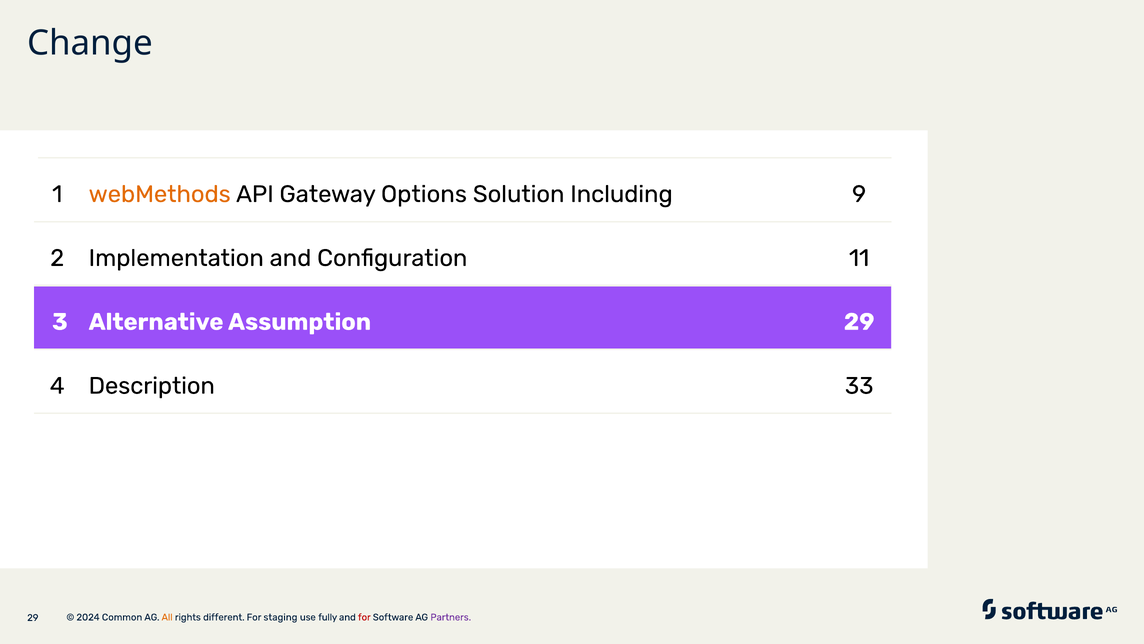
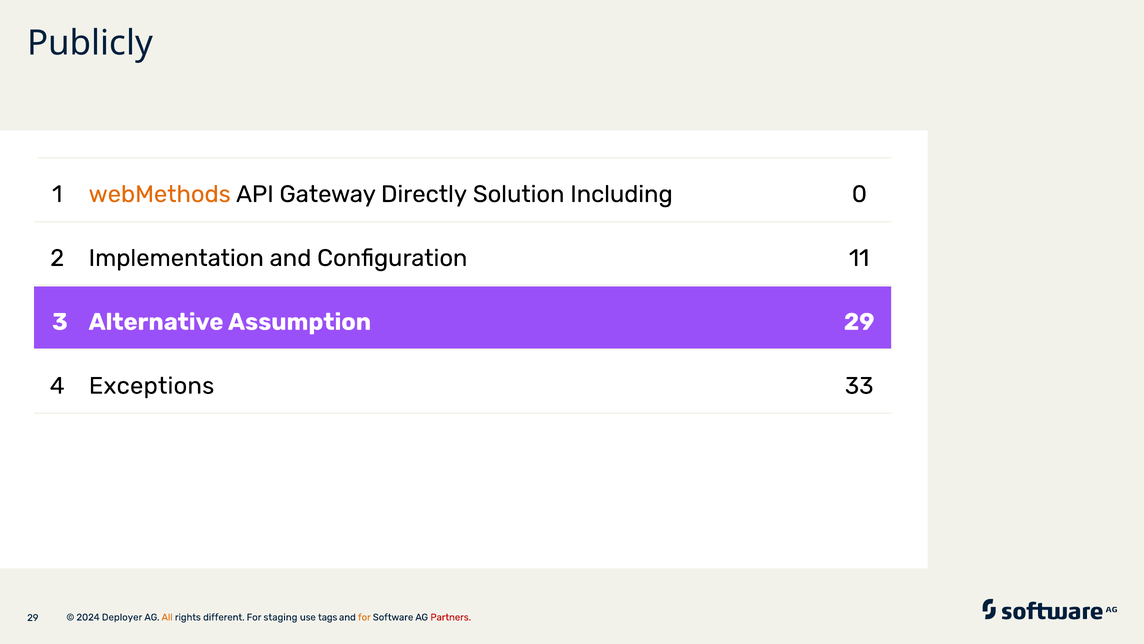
Change: Change -> Publicly (90, 43)
Options: Options -> Directly (424, 194)
9: 9 -> 0 (859, 194)
Description: Description -> Exceptions (152, 386)
Common: Common -> Deployer (122, 617)
fully: fully -> tags (328, 617)
for colour: red -> orange (364, 617)
Partners colour: purple -> red (451, 617)
